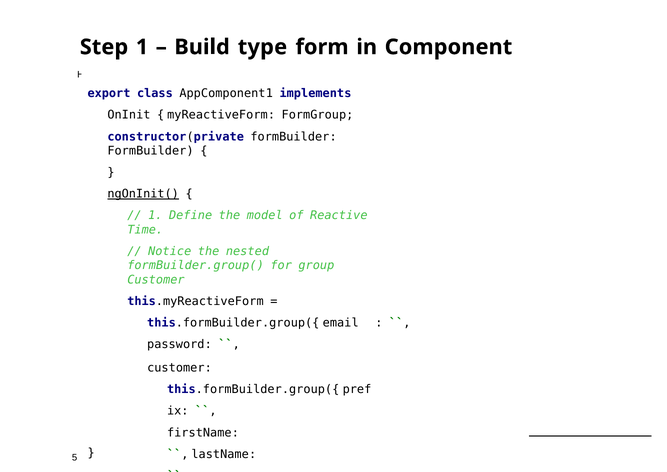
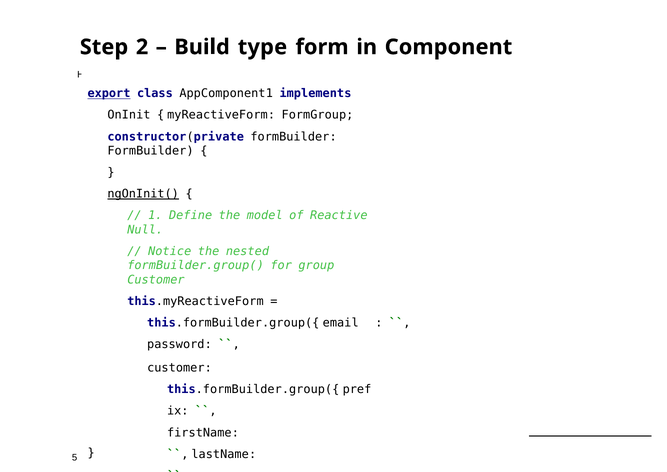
Step 1: 1 -> 2 (142, 47)
export underline: none -> present (109, 93)
Time: Time -> Null (145, 230)
